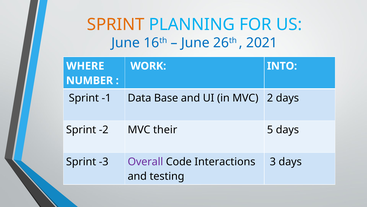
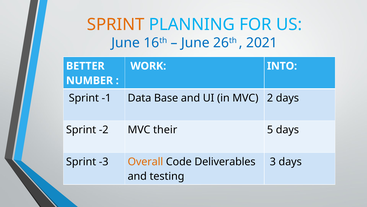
WHERE: WHERE -> BETTER (85, 66)
Overall colour: purple -> orange (145, 161)
Interactions: Interactions -> Deliverables (225, 161)
